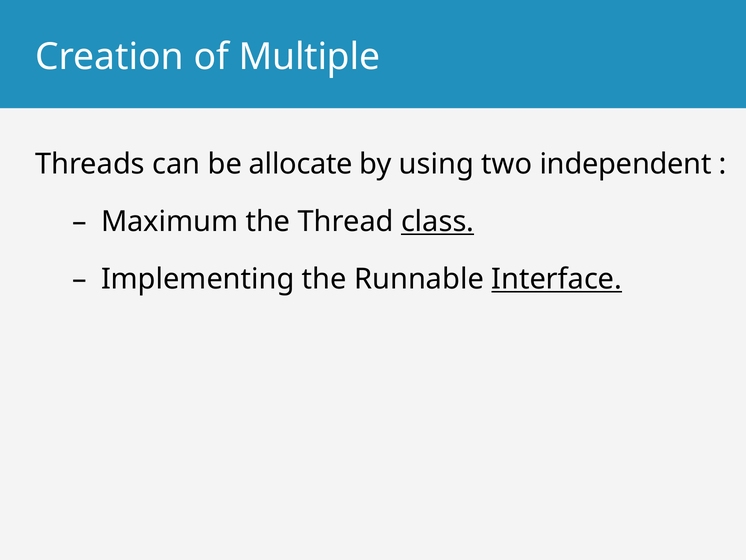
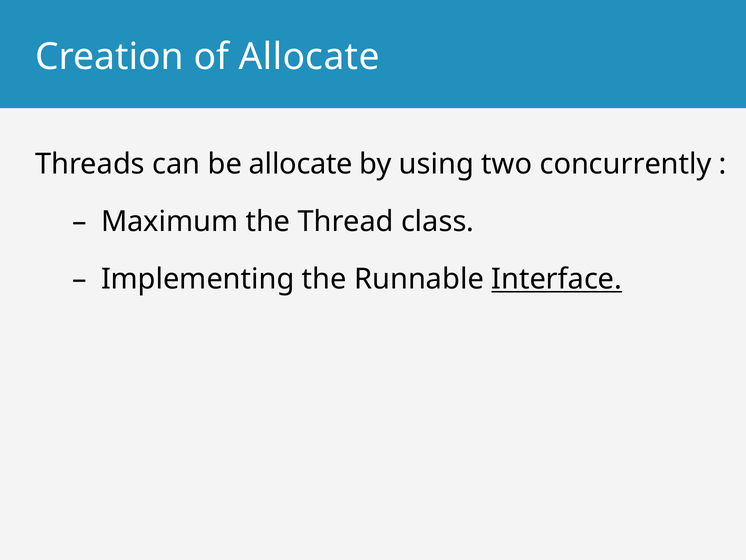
of Multiple: Multiple -> Allocate (309, 57)
independent: independent -> concurrently (626, 164)
class underline: present -> none (438, 222)
